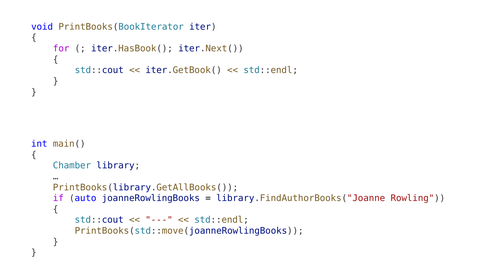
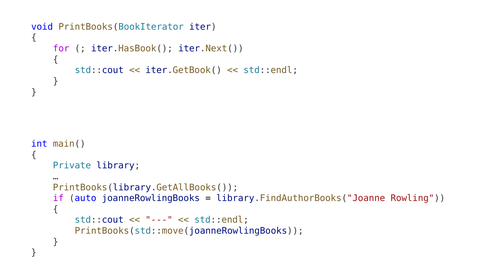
Chamber: Chamber -> Private (72, 165)
